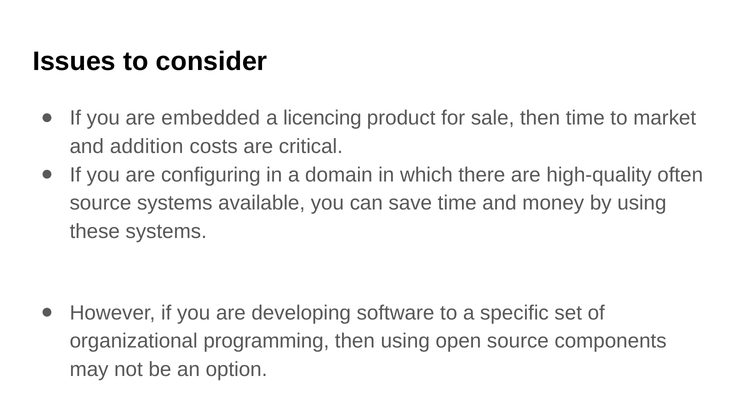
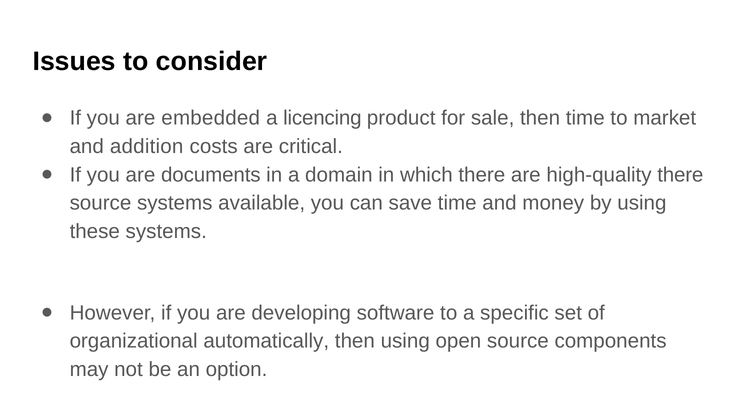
configuring: configuring -> documents (211, 175)
high-quality often: often -> there (680, 175)
programming: programming -> automatically (266, 341)
